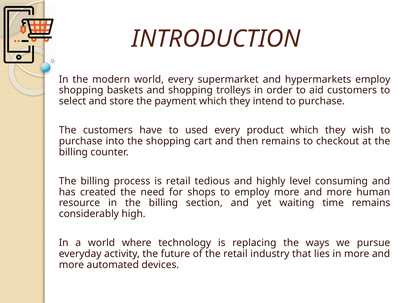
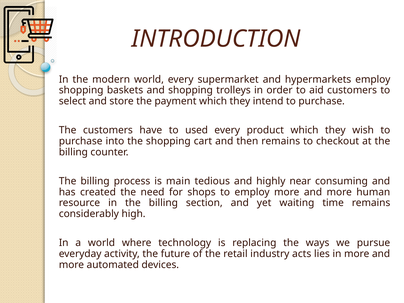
is retail: retail -> main (178, 181)
level: level -> near (300, 181)
that: that -> acts (302, 254)
